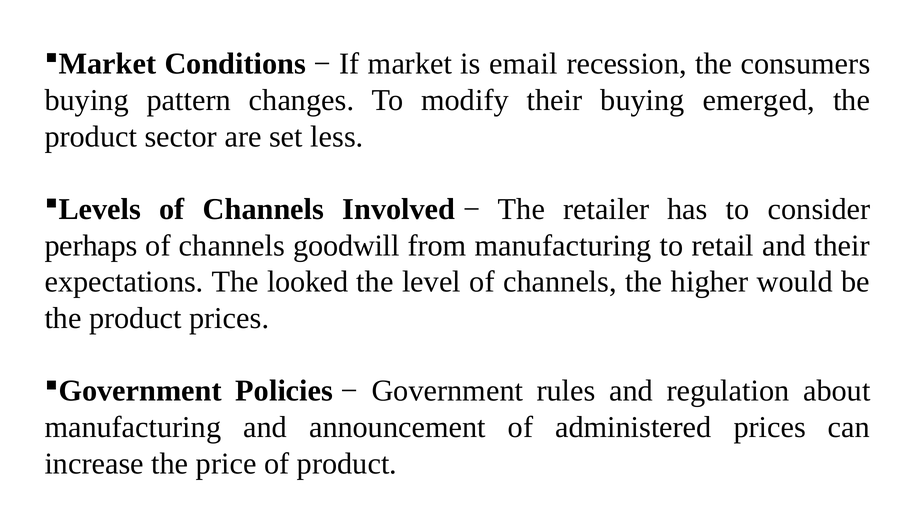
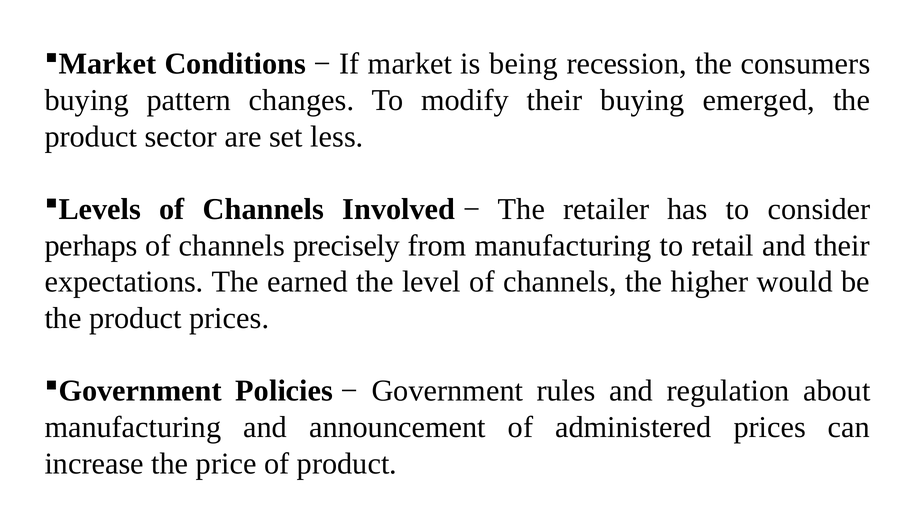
email: email -> being (523, 64)
goodwill: goodwill -> precisely (346, 246)
looked: looked -> earned (308, 282)
